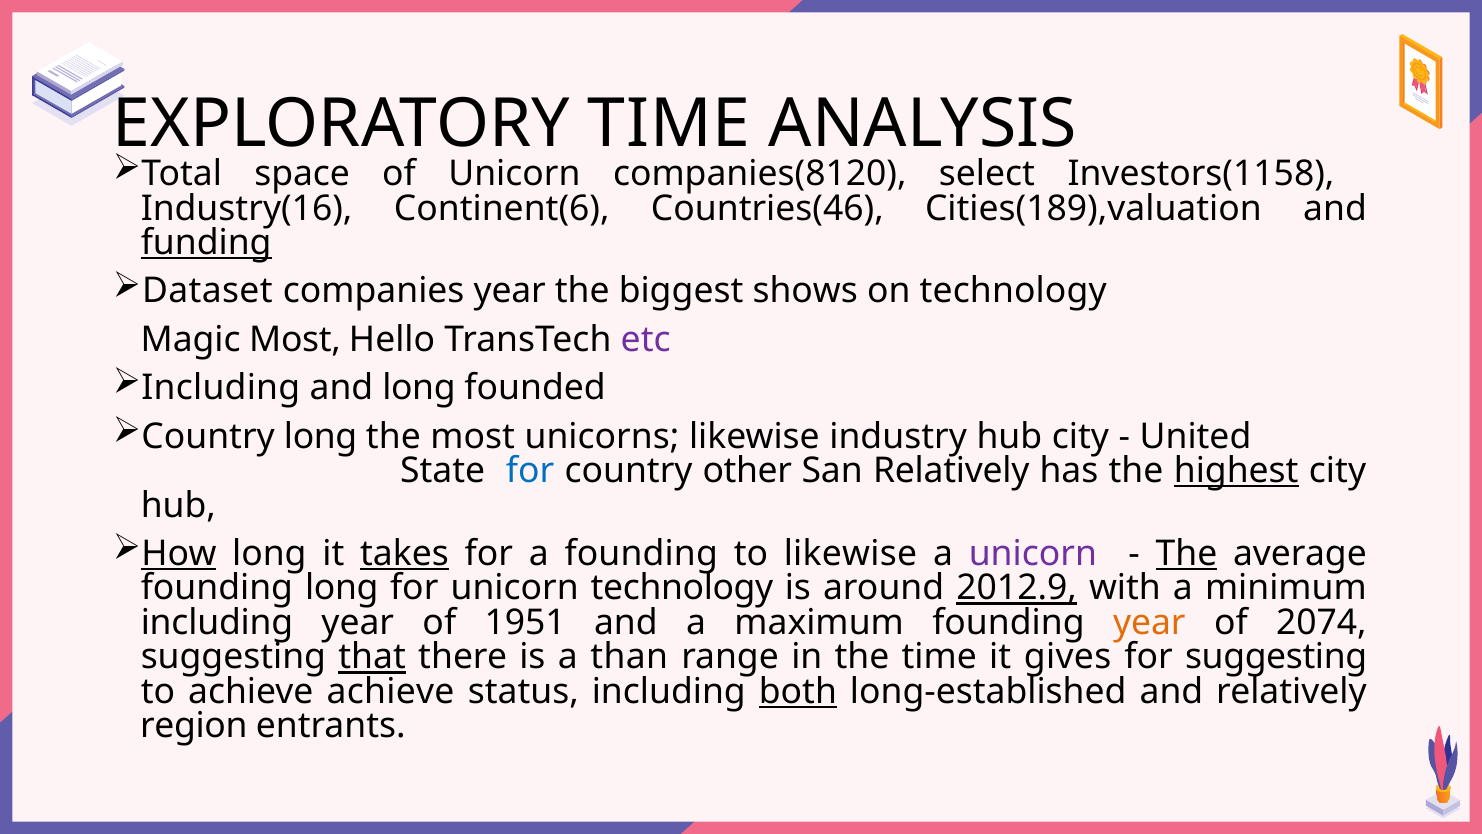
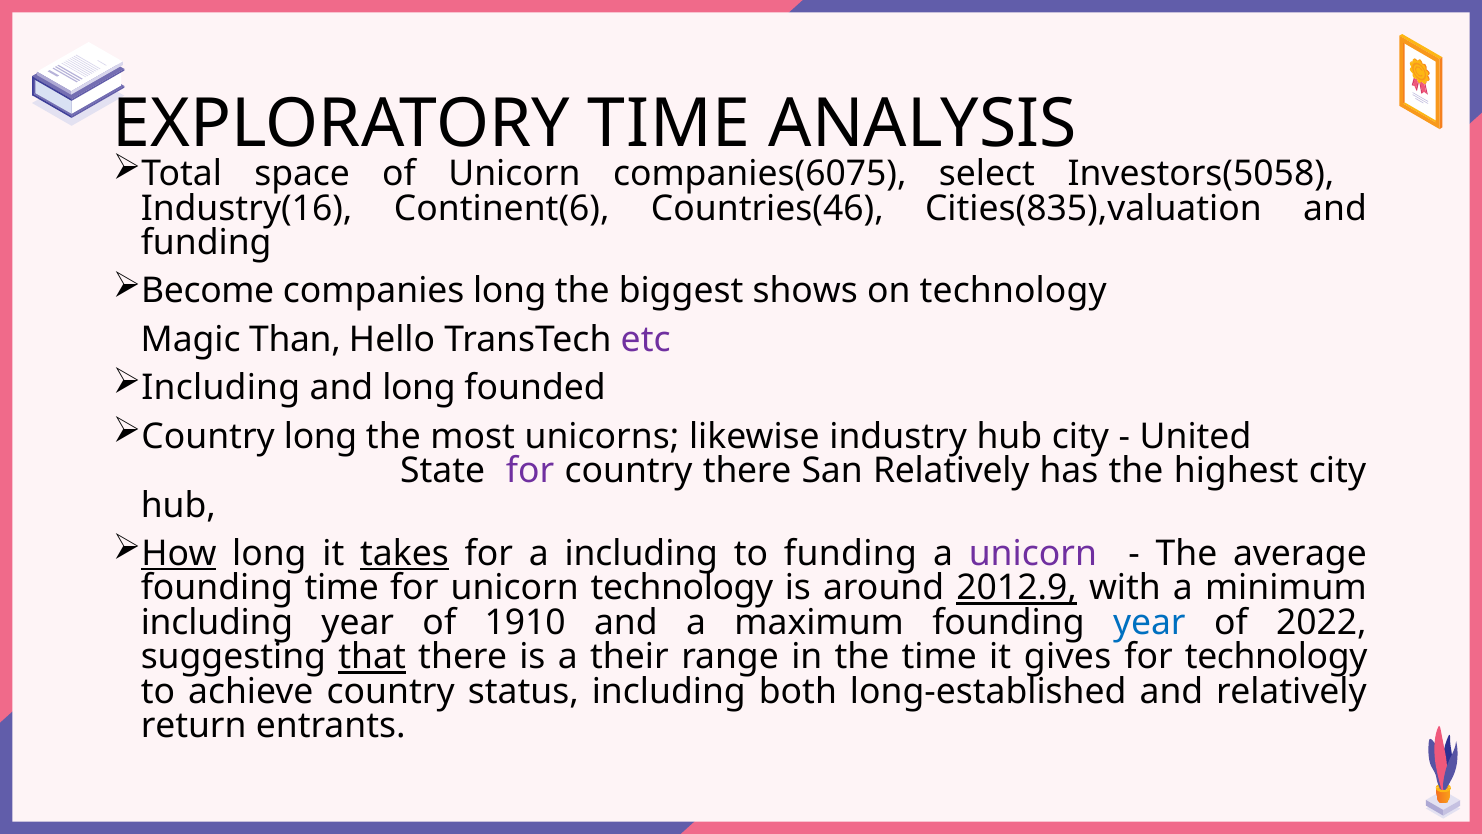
companies(8120: companies(8120 -> companies(6075 (760, 174)
Investors(1158: Investors(1158 -> Investors(5058 (1201, 174)
Cities(189),valuation: Cities(189),valuation -> Cities(835),valuation (1093, 208)
funding underline: present -> none (206, 243)
Dataset: Dataset -> Become (208, 291)
companies year: year -> long (510, 291)
Magic Most: Most -> Than (295, 339)
for colour: blue -> purple (530, 471)
country other: other -> there (747, 471)
highest underline: present -> none (1236, 471)
a founding: founding -> including (641, 553)
to likewise: likewise -> funding (850, 553)
The underline: present -> none (1186, 553)
founding long: long -> time (342, 588)
1951: 1951 -> 1910 (525, 622)
year colour: orange -> blue (1149, 622)
2074: 2074 -> 2022 (1321, 622)
than: than -> their (629, 657)
for suggesting: suggesting -> technology (1276, 657)
achieve achieve: achieve -> country (391, 691)
both underline: present -> none (798, 691)
region: region -> return (194, 726)
